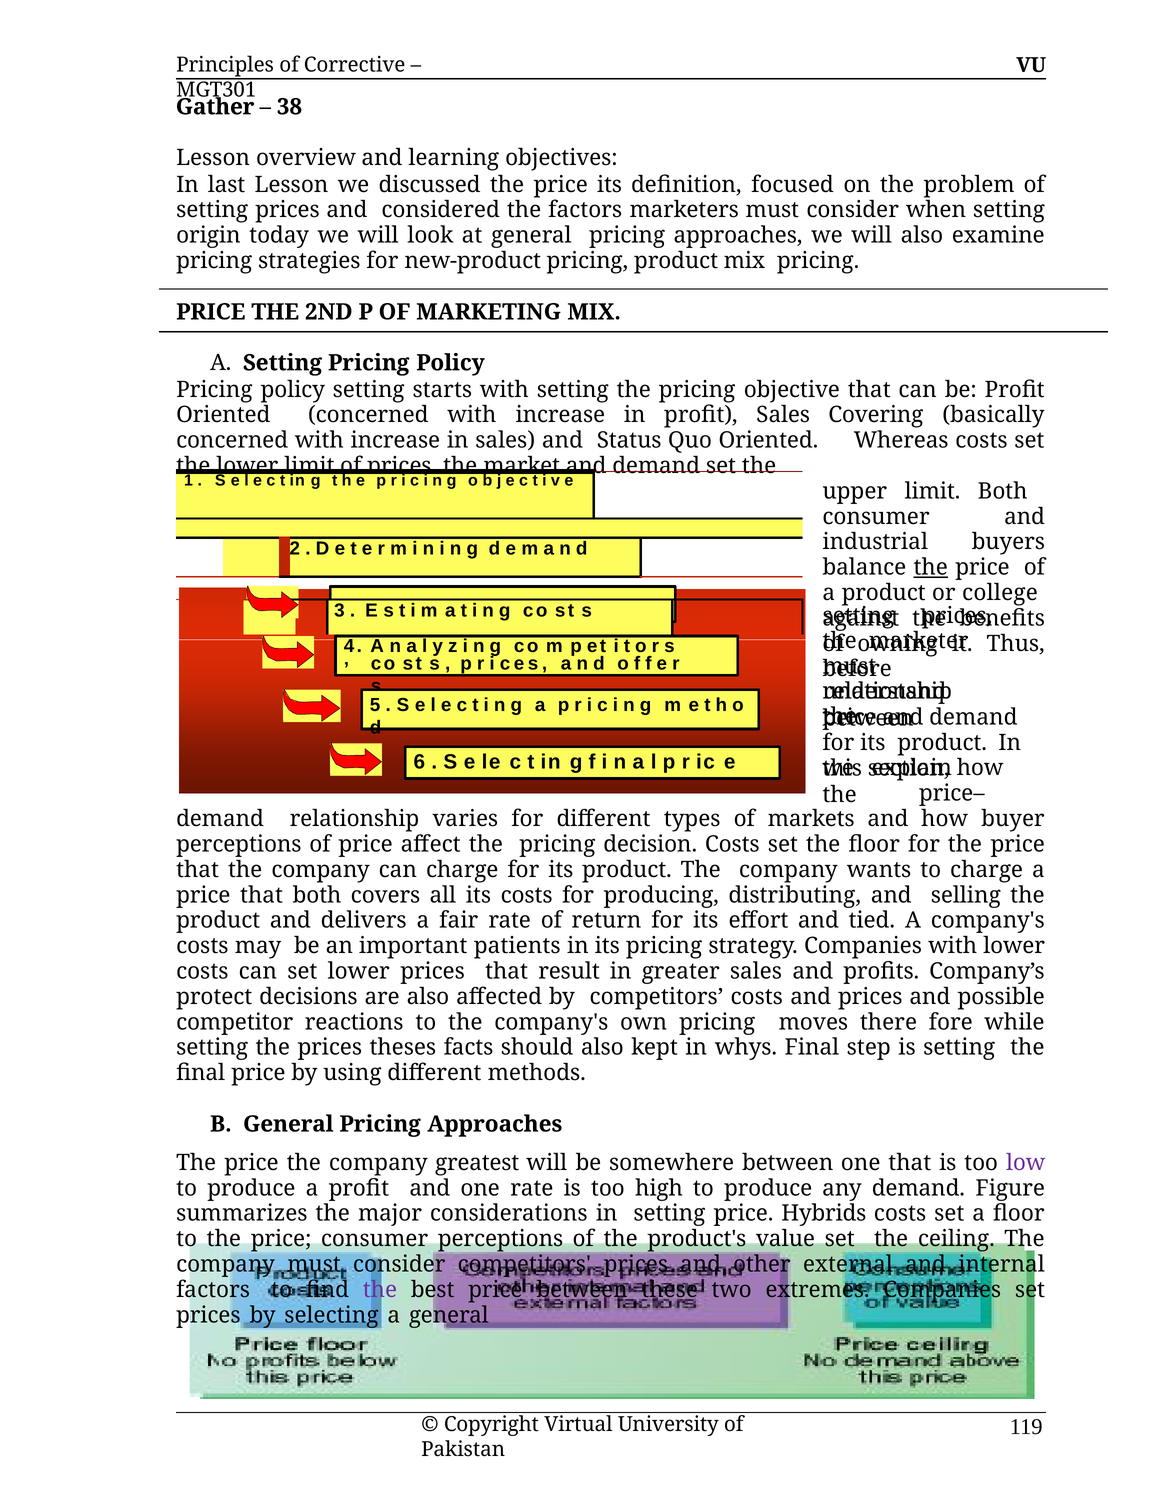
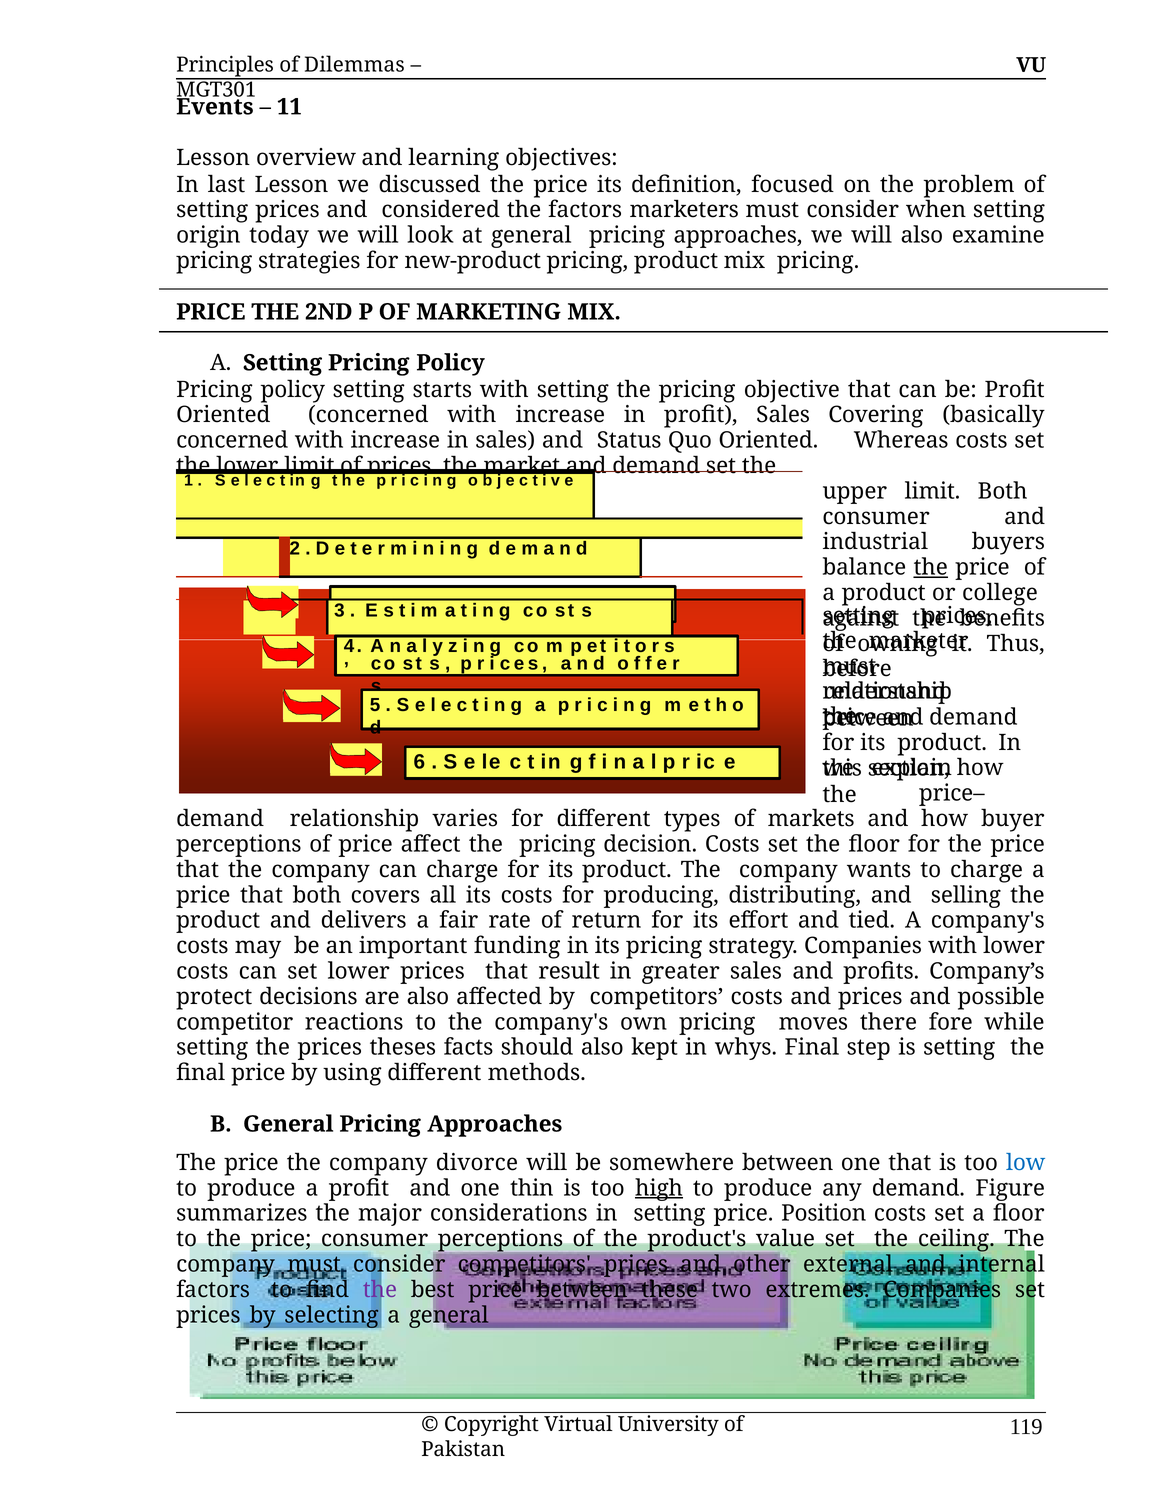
Corrective: Corrective -> Dilemmas (354, 65)
Gather: Gather -> Events (215, 107)
38: 38 -> 11 (289, 107)
patients: patients -> funding (517, 946)
greatest: greatest -> divorce (477, 1163)
low colour: purple -> blue (1026, 1163)
one rate: rate -> thin (532, 1188)
high underline: none -> present (659, 1188)
Hybrids: Hybrids -> Position (824, 1213)
